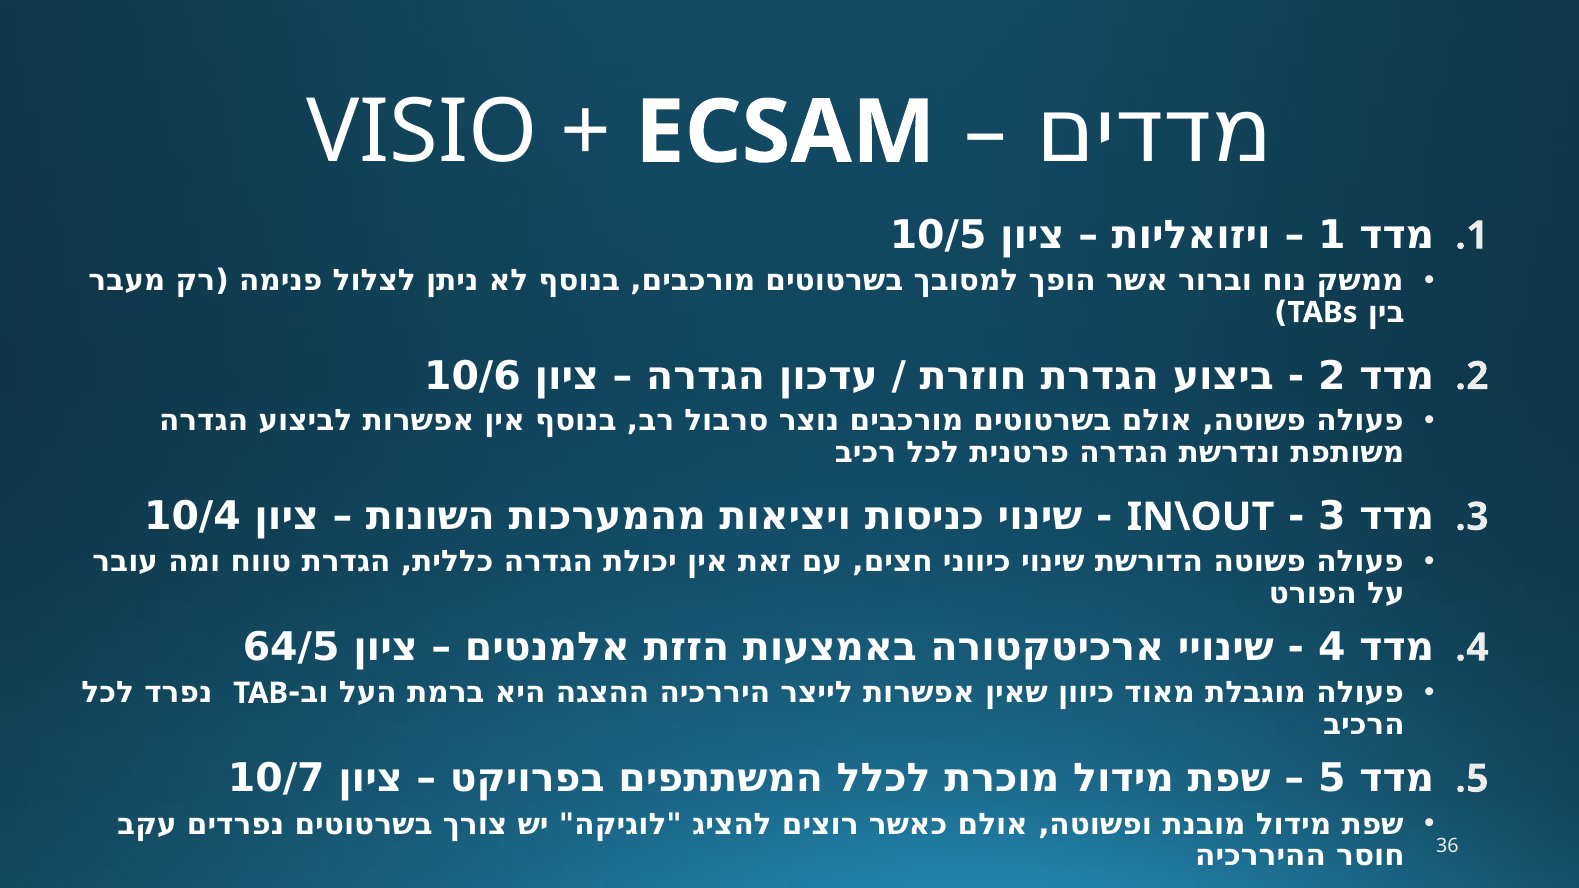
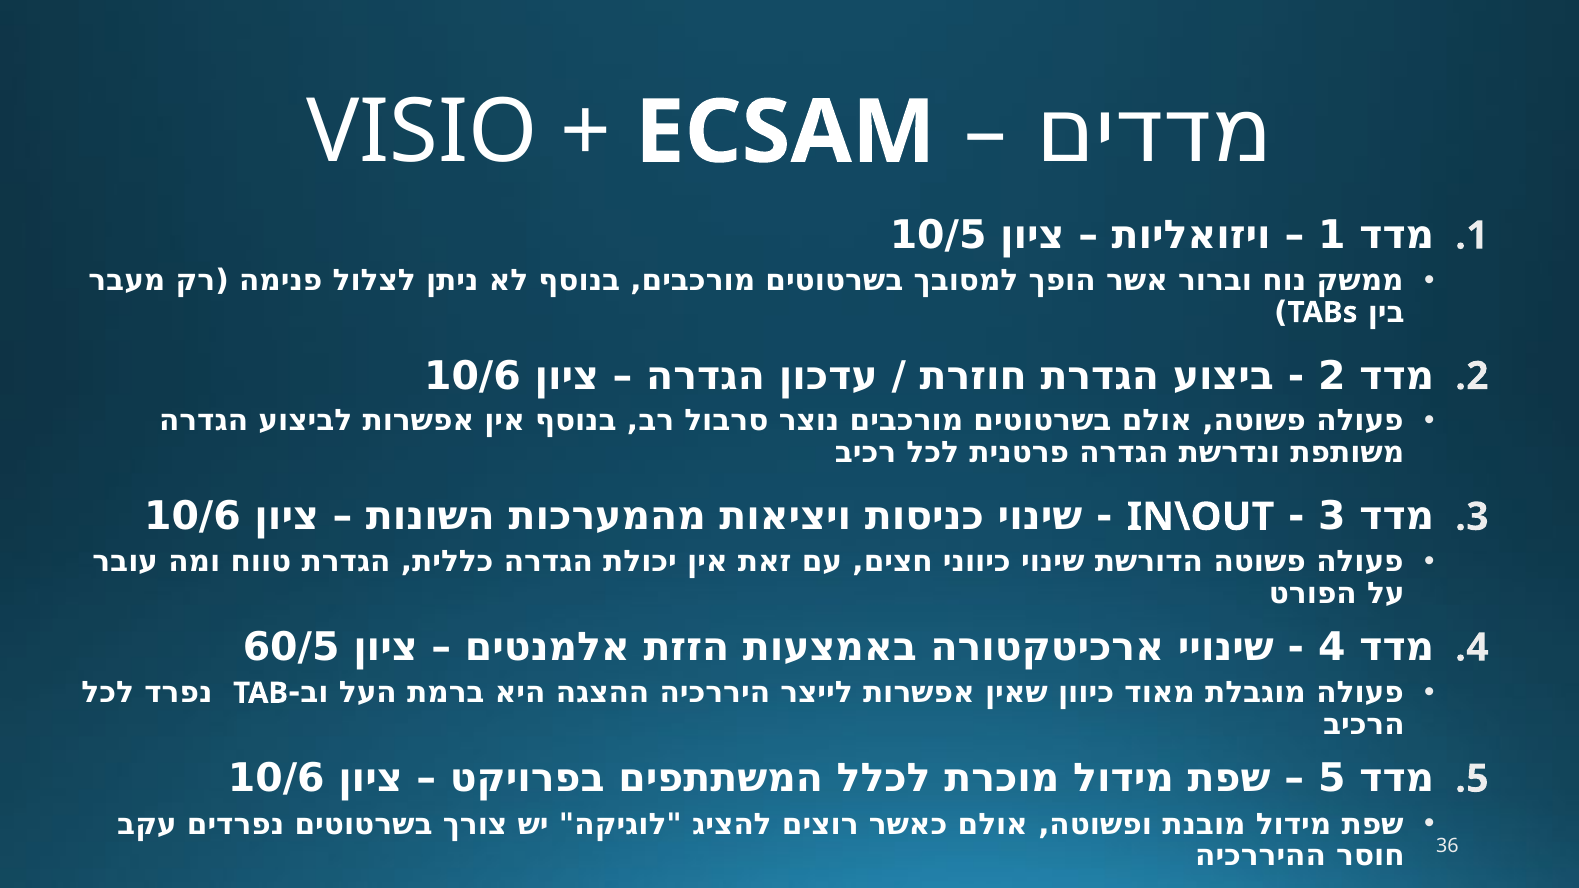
10/4: 10/4 -> 10/6 (192, 517)
64/5: 64/5 -> 60/5 (291, 648)
10/7: 10/7 -> 10/6 (276, 779)
